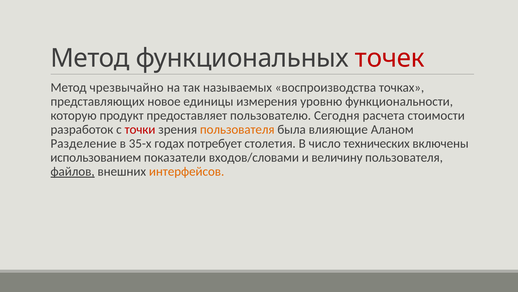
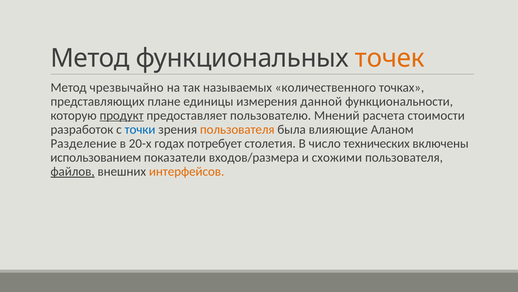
точек colour: red -> orange (390, 58)
воспроизводства: воспроизводства -> количественного (325, 87)
новое: новое -> плане (164, 101)
уровню: уровню -> данной (321, 101)
продукт underline: none -> present (122, 115)
Сегодня: Сегодня -> Мнений (337, 115)
точки colour: red -> blue (140, 129)
35-х: 35-х -> 20-х (140, 143)
входов/словами: входов/словами -> входов/размера (254, 157)
величину: величину -> схожими (337, 157)
